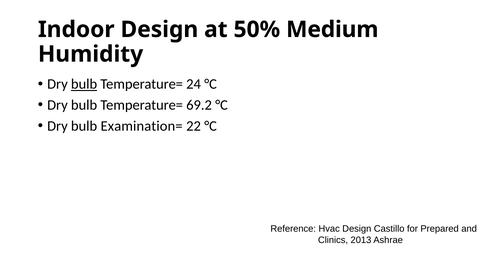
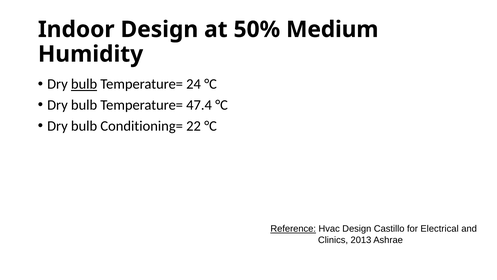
69.2: 69.2 -> 47.4 (199, 105)
Examination=: Examination= -> Conditioning= (142, 126)
Reference underline: none -> present (293, 229)
Prepared: Prepared -> Electrical (440, 229)
